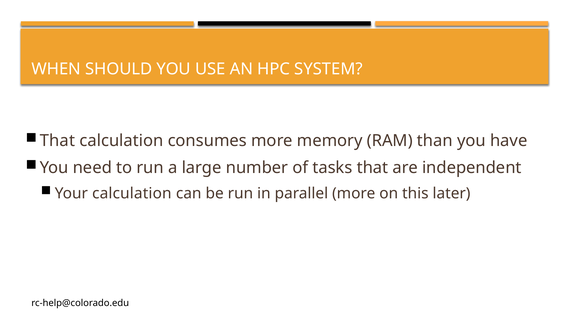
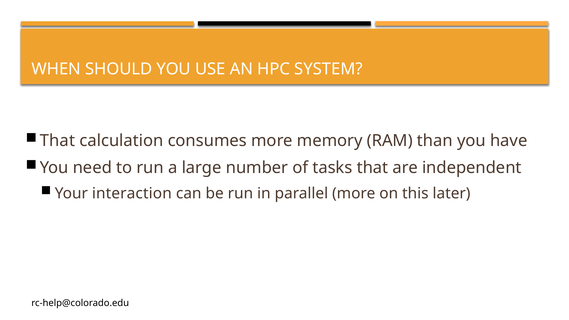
Your calculation: calculation -> interaction (132, 193)
